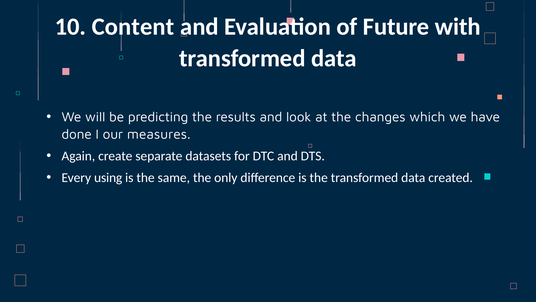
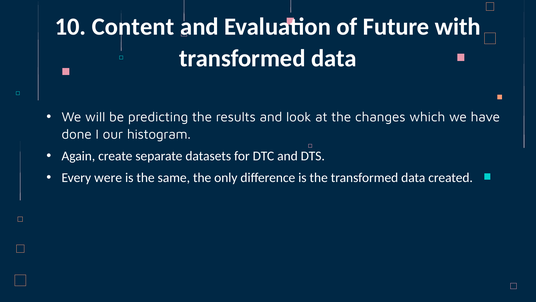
measures: measures -> histogram (159, 134)
using: using -> were (108, 178)
